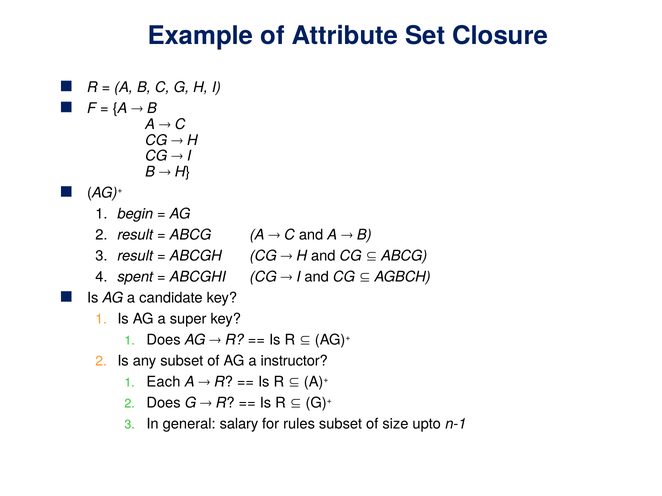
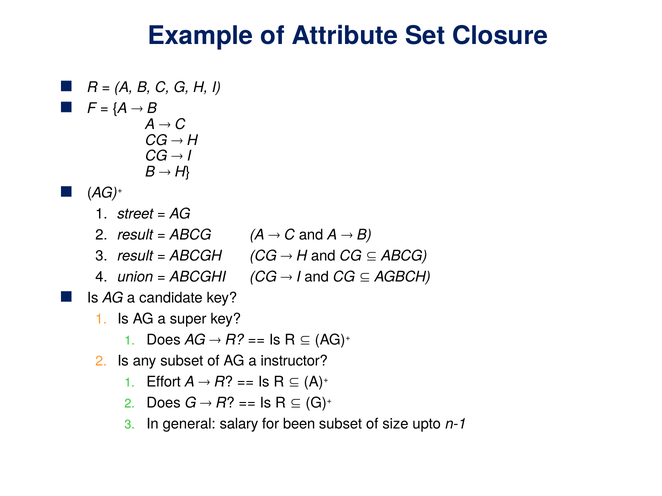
begin: begin -> street (135, 214)
spent: spent -> union (135, 277)
Each: Each -> Effort (164, 382)
rules: rules -> been (299, 425)
